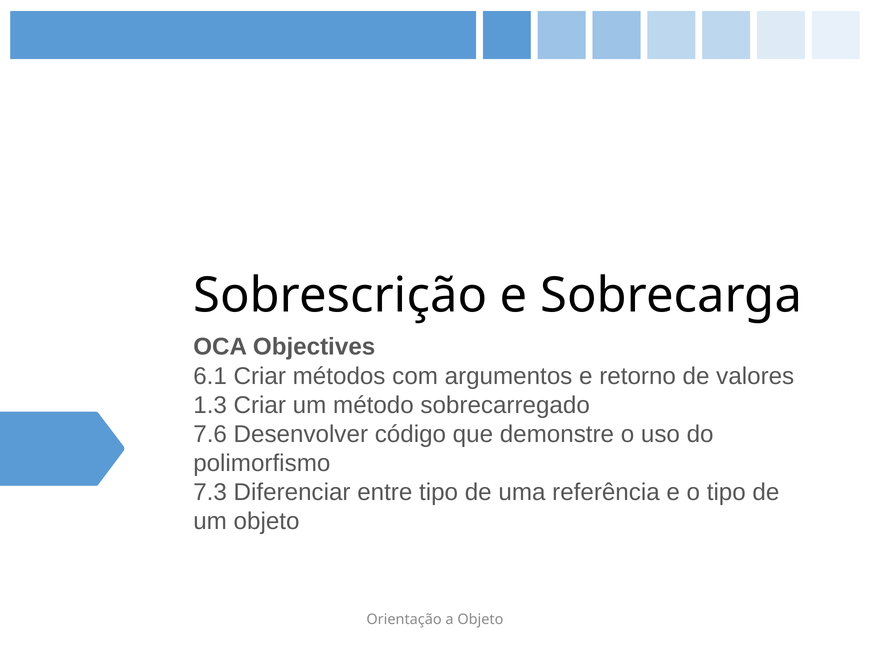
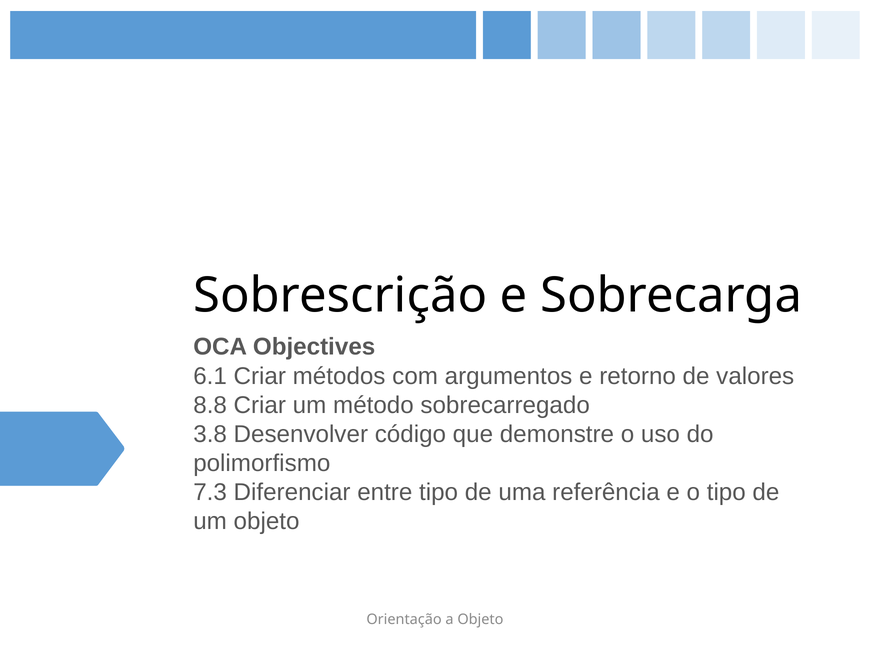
1.3: 1.3 -> 8.8 (210, 405)
7.6: 7.6 -> 3.8 (210, 434)
